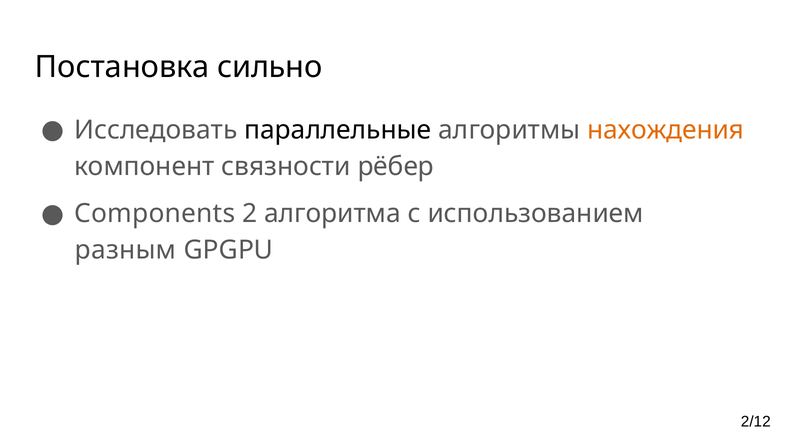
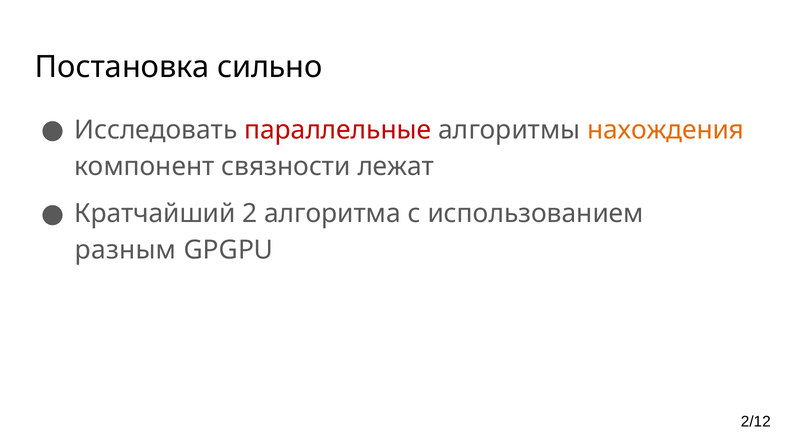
параллельные colour: black -> red (338, 130)
рёбер: рёбер -> лежат (396, 166)
Components: Components -> Кратчайший (155, 214)
